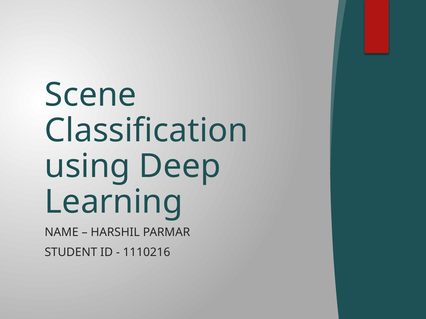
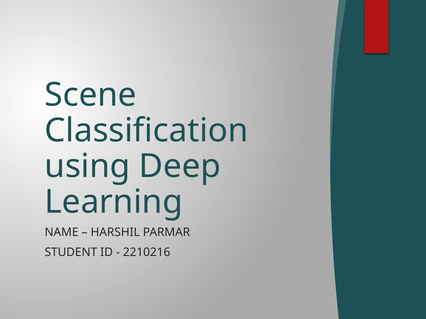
1110216: 1110216 -> 2210216 (147, 253)
